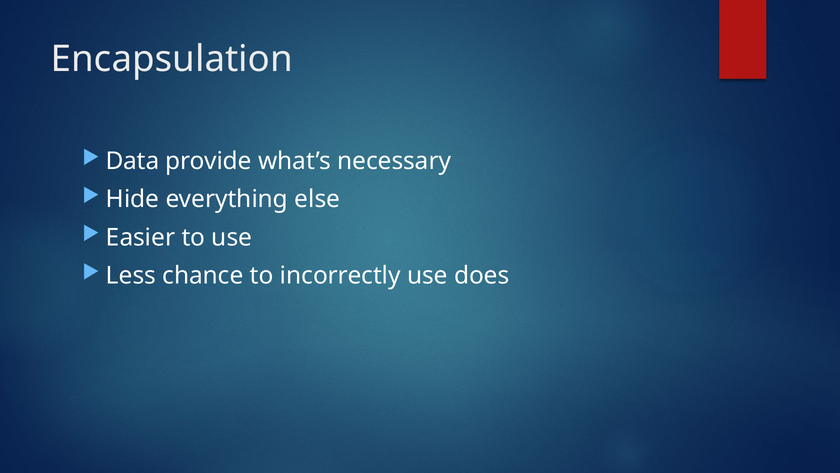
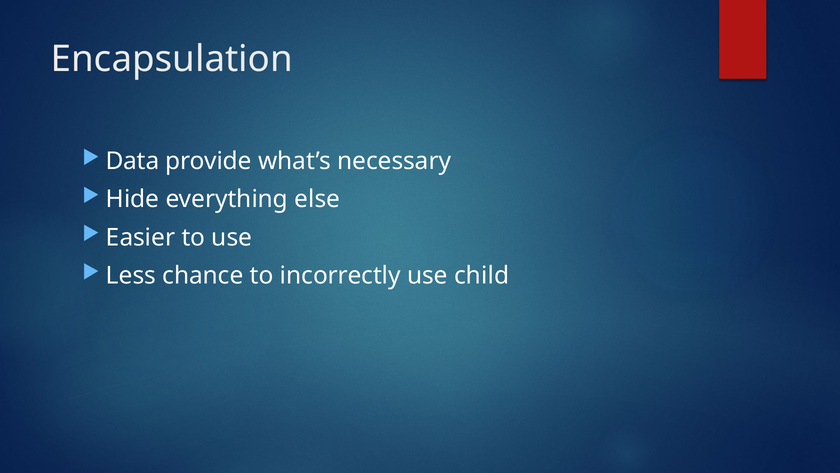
does: does -> child (482, 275)
